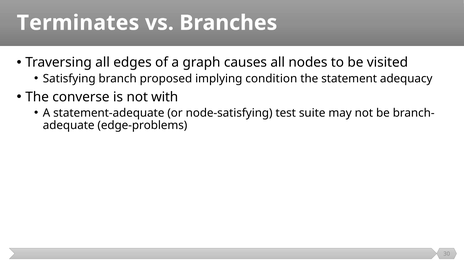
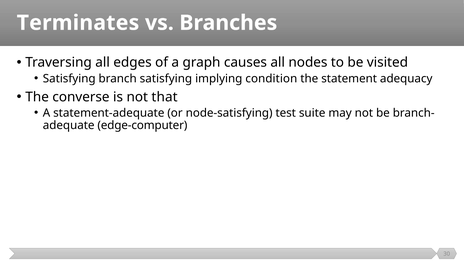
branch proposed: proposed -> satisfying (166, 79)
with: with -> that (165, 97)
edge-problems: edge-problems -> edge-computer (142, 125)
